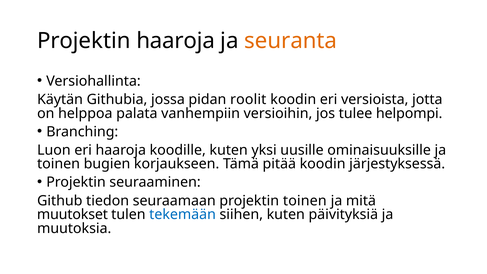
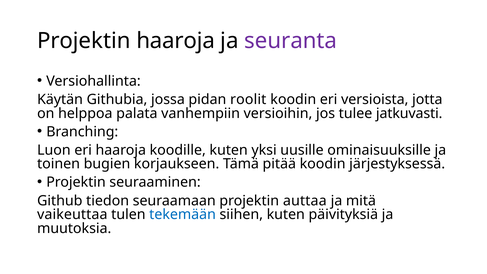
seuranta colour: orange -> purple (291, 41)
helpompi: helpompi -> jatkuvasti (409, 113)
projektin toinen: toinen -> auttaa (305, 201)
muutokset: muutokset -> vaikeuttaa (72, 214)
